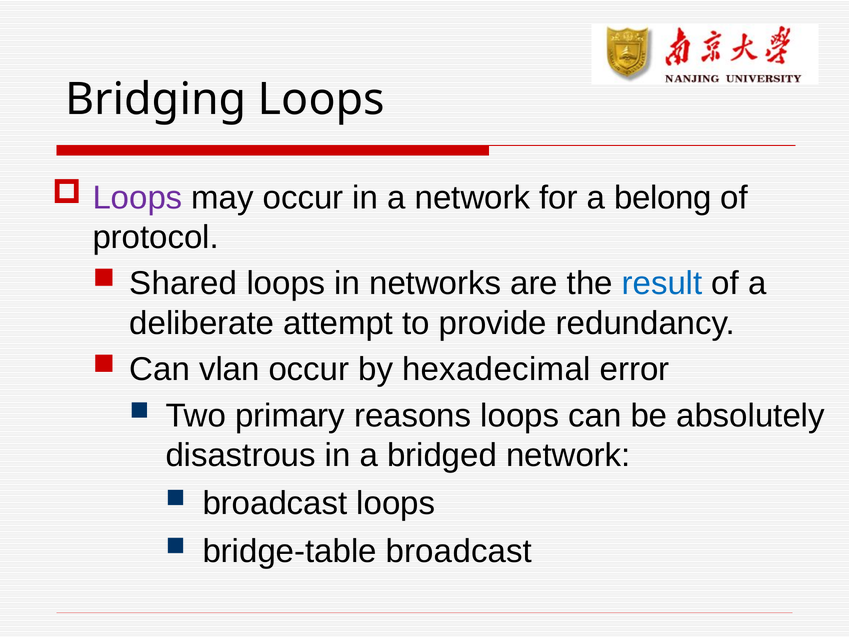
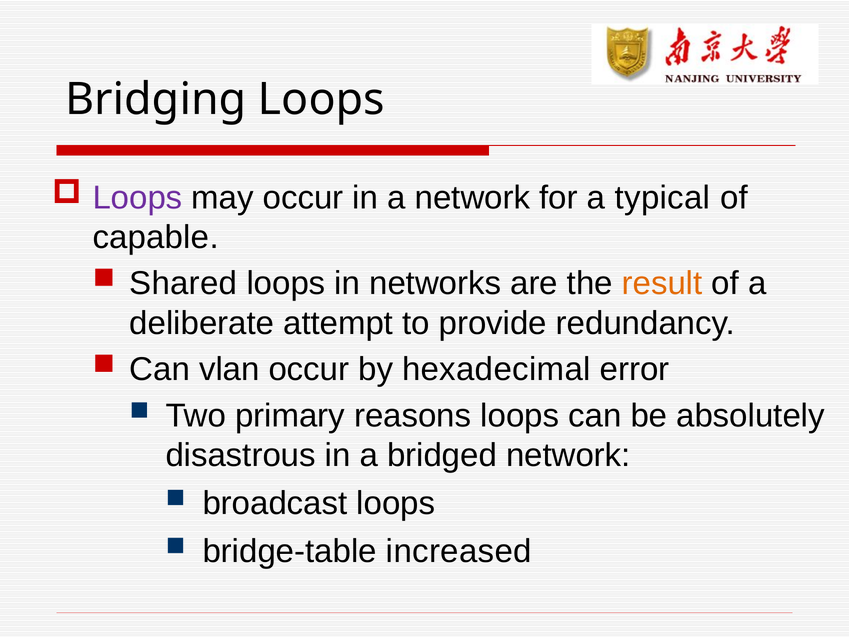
belong: belong -> typical (663, 198)
protocol: protocol -> capable (156, 237)
result colour: blue -> orange (662, 283)
bridge-table broadcast: broadcast -> increased (459, 551)
